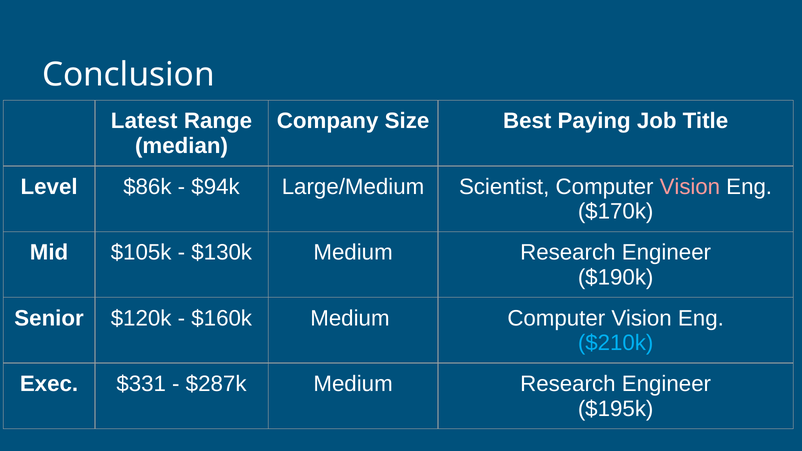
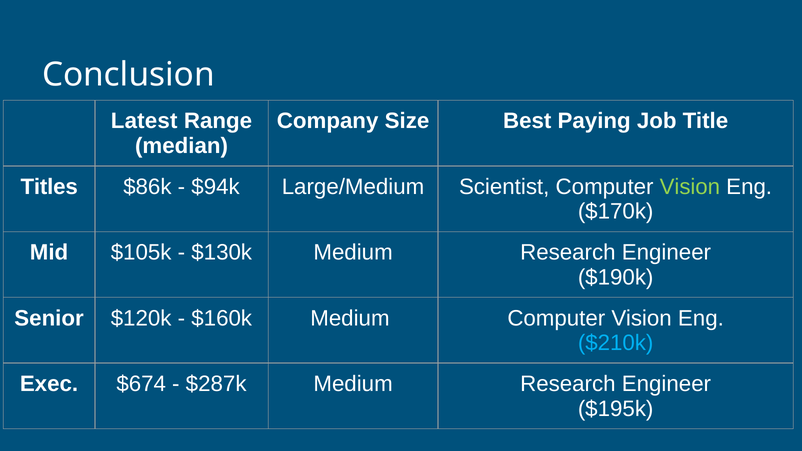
Level: Level -> Titles (49, 187)
Vision colour: pink -> light green (690, 187)
$331: $331 -> $674 (141, 384)
